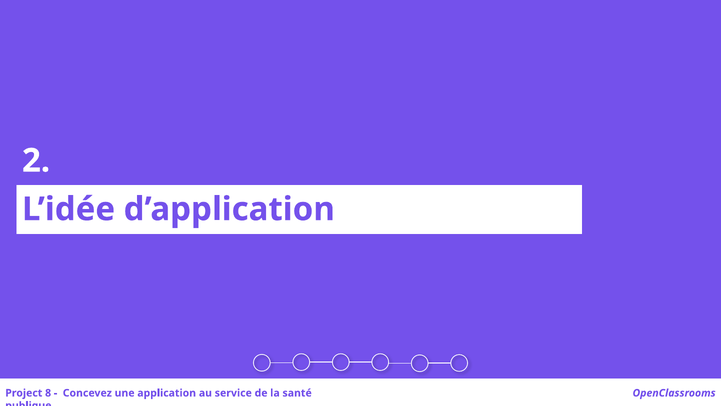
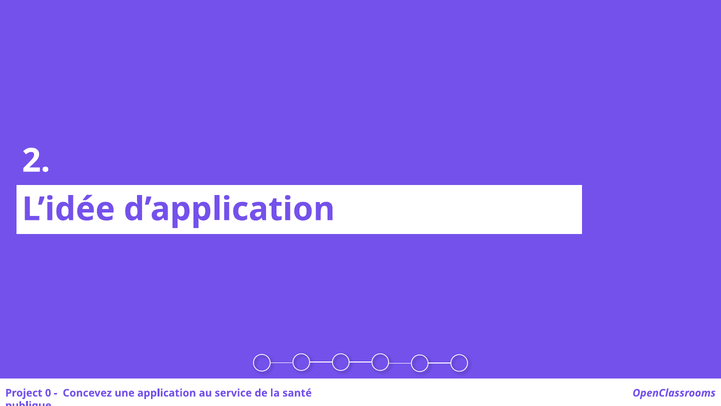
8: 8 -> 0 (48, 393)
